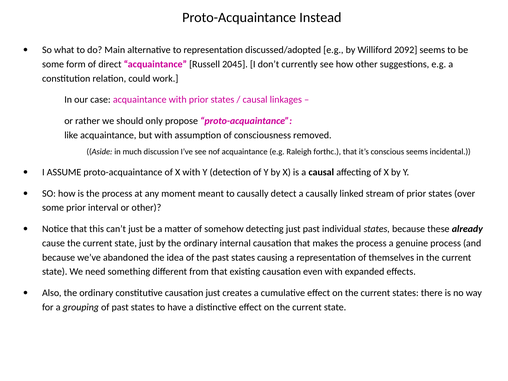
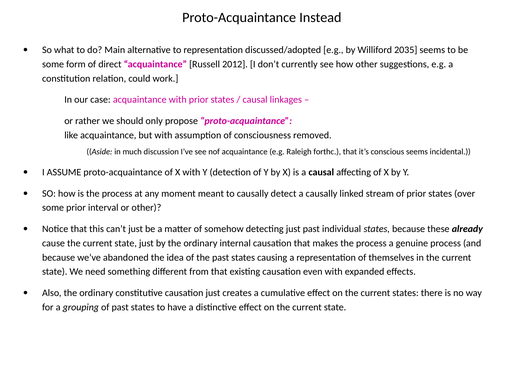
2092: 2092 -> 2035 (406, 50)
2045: 2045 -> 2012 (235, 64)
